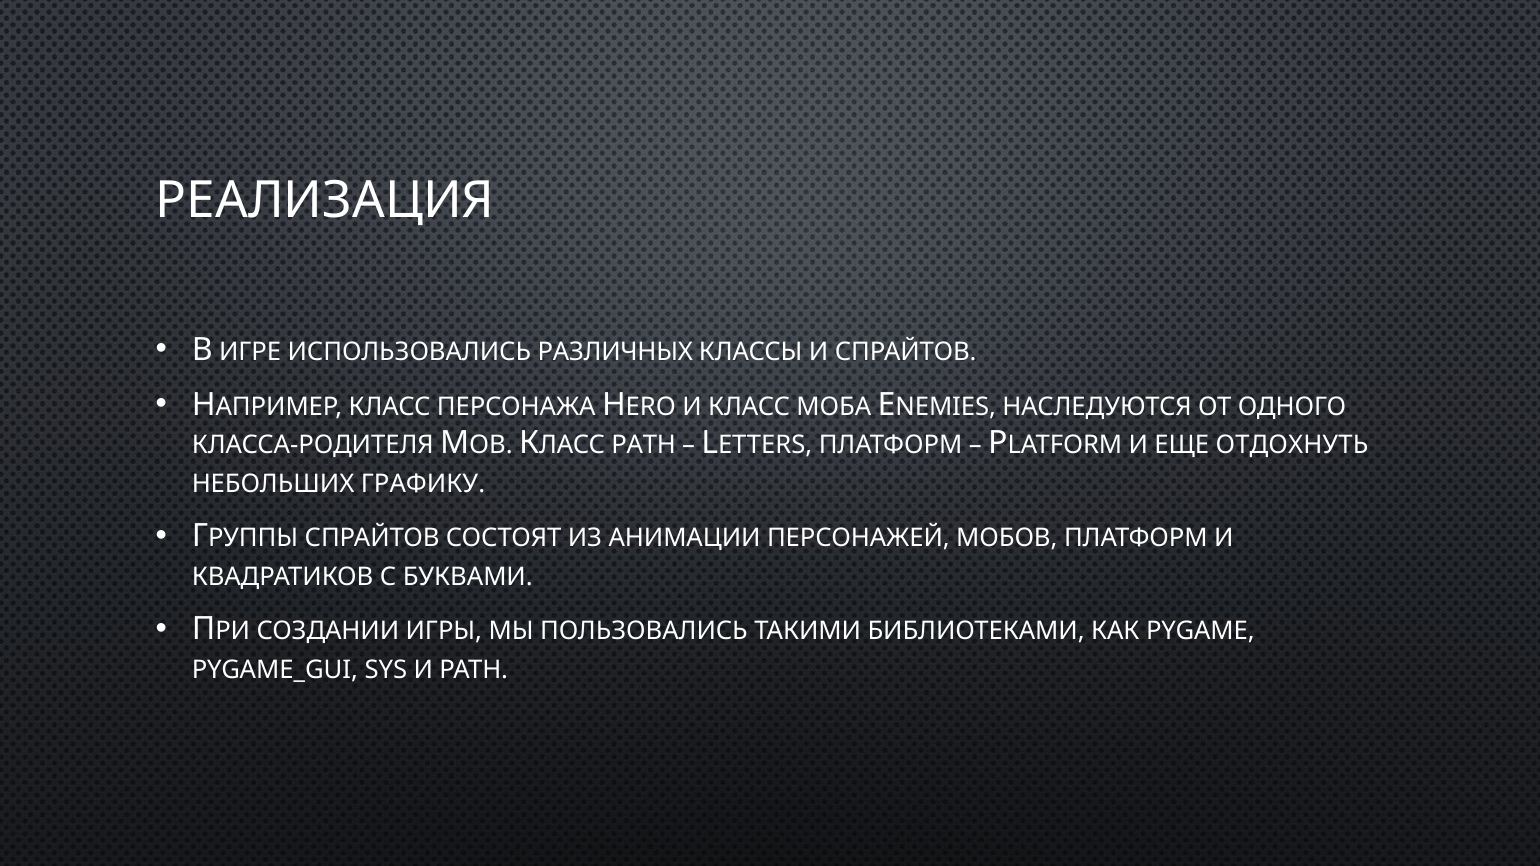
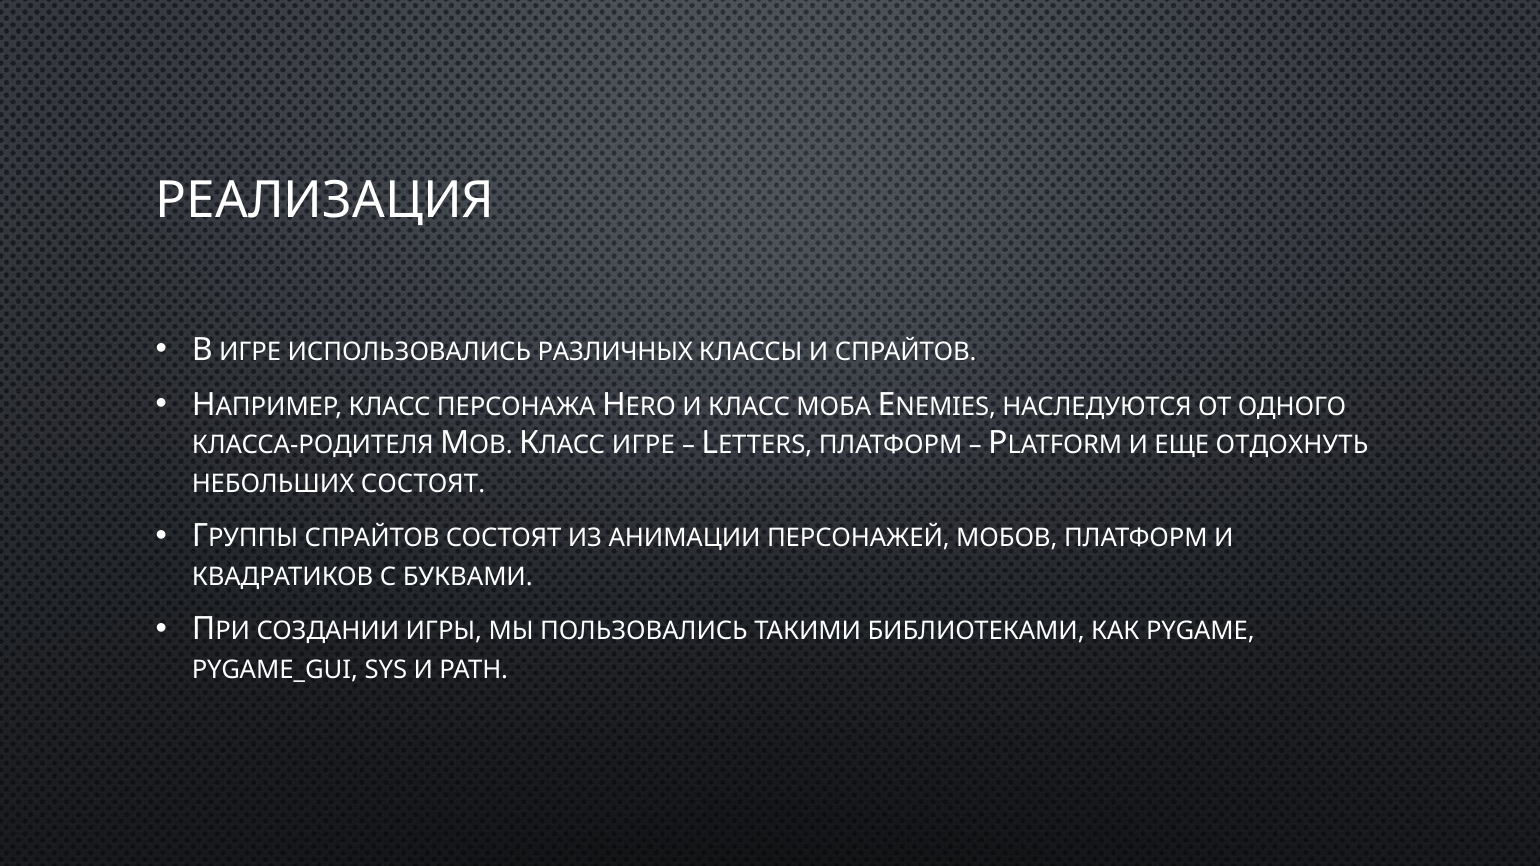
PATH: PATH -> ИГРЕ (643, 445)
НЕБОЛЬШИХ ГРАФИКУ: ГРАФИКУ -> СОСТОЯТ (423, 484)
